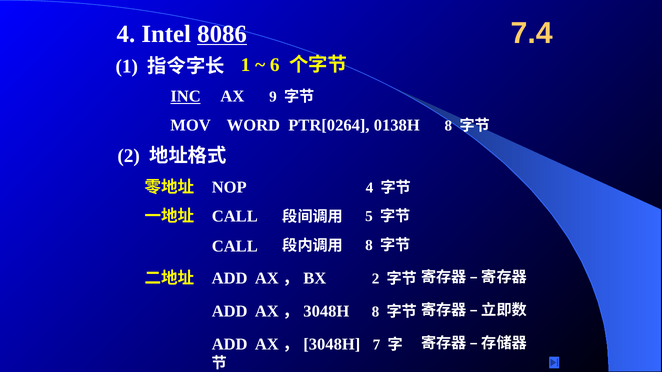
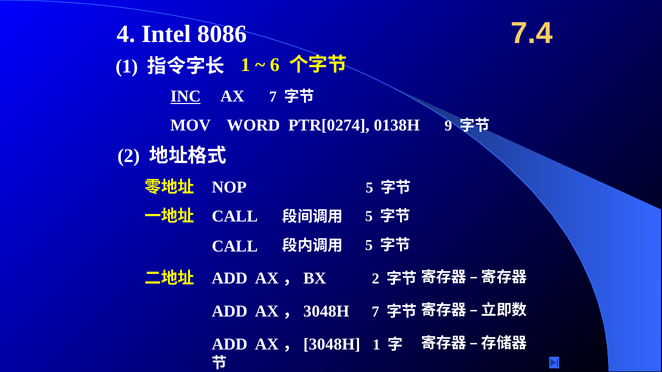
8086 underline: present -> none (222, 34)
AX 9: 9 -> 7 (273, 97)
PTR[0264: PTR[0264 -> PTR[0274 (329, 125)
0138H 8: 8 -> 9 (448, 126)
NOP 4: 4 -> 5 (370, 188)
8: 8 -> 5 (369, 246)
AX，3048H 8: 8 -> 7 (375, 312)
AX，[3048H 7: 7 -> 1 (376, 345)
